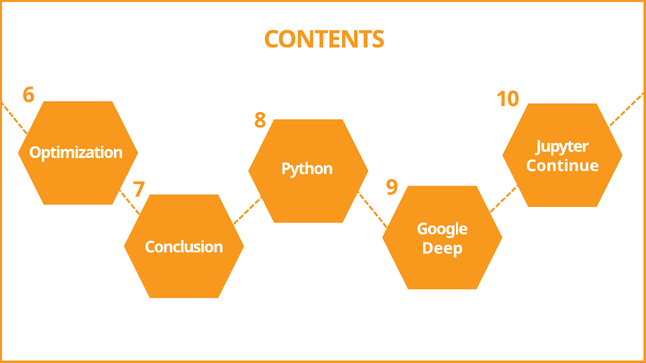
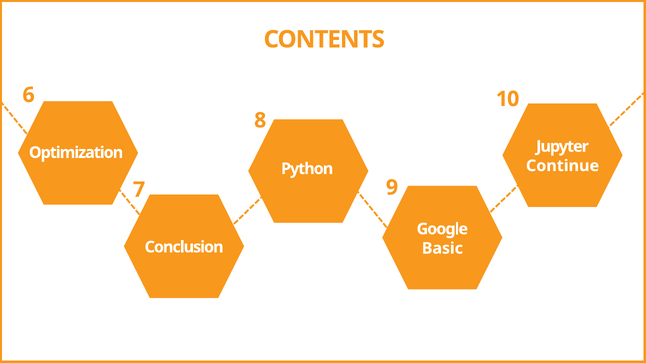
Deep: Deep -> Basic (442, 249)
